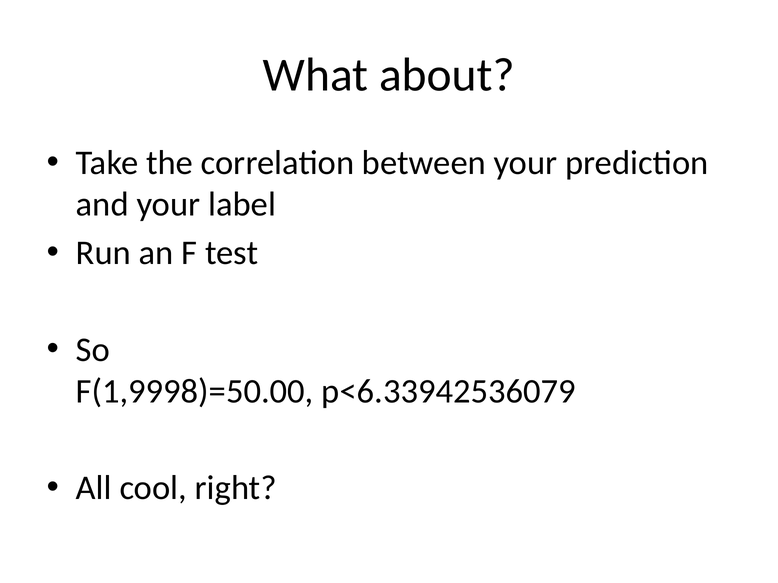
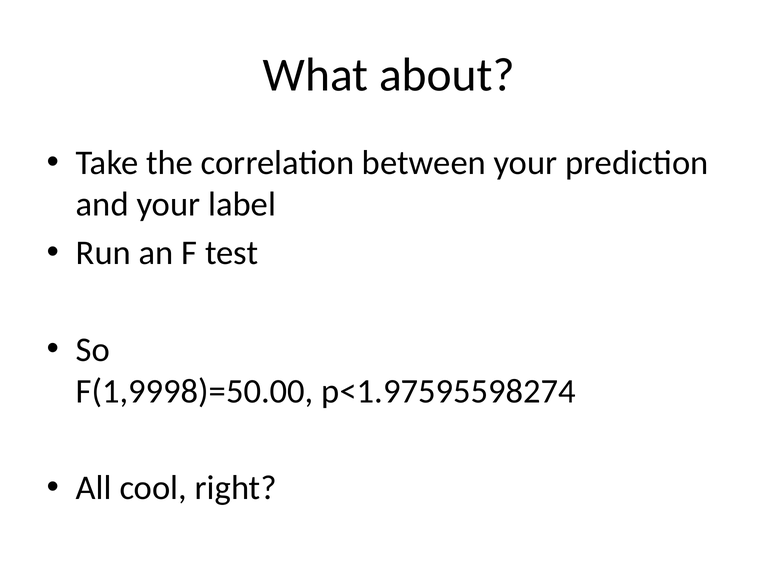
p<6.33942536079: p<6.33942536079 -> p<1.97595598274 (449, 391)
